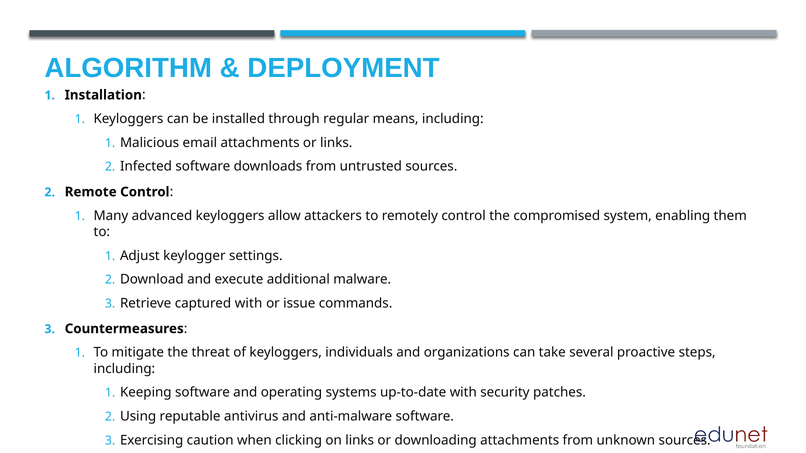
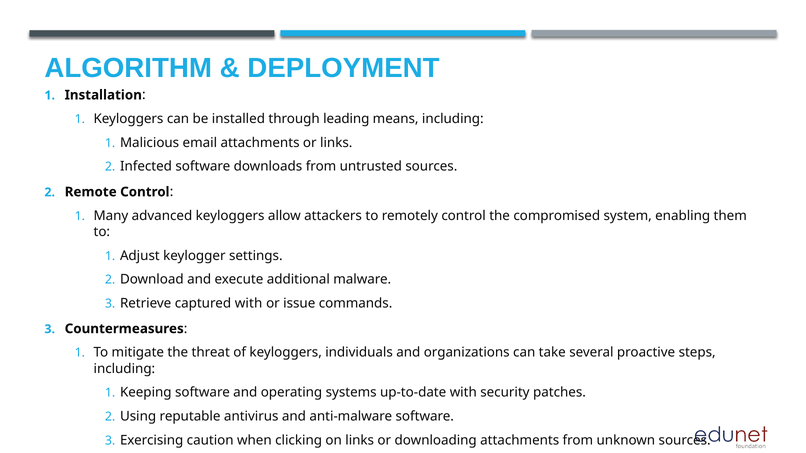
regular: regular -> leading (346, 119)
